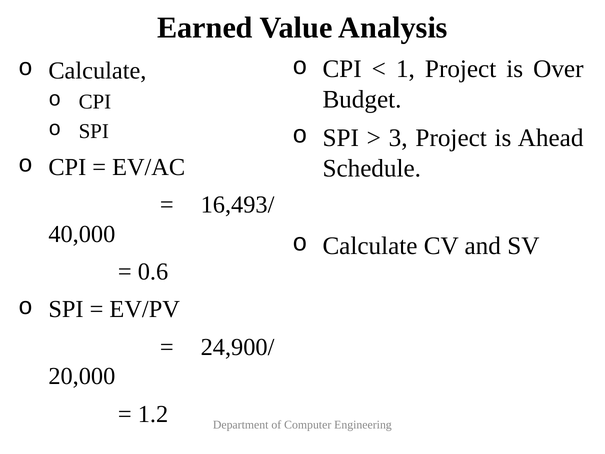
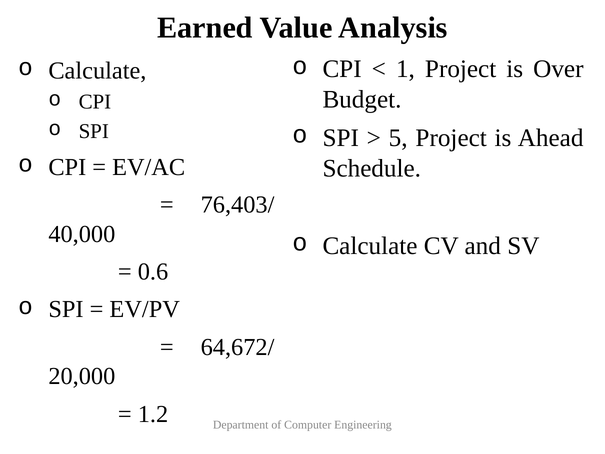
3: 3 -> 5 (398, 138)
16,493/: 16,493/ -> 76,403/ (238, 205)
24,900/: 24,900/ -> 64,672/ (238, 347)
